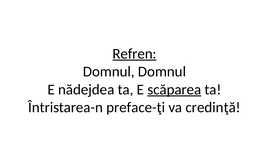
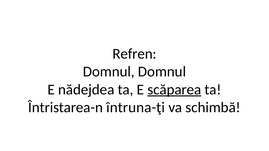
Refren underline: present -> none (135, 54)
preface-ţi: preface-ţi -> întruna-ţi (136, 108)
credinţă: credinţă -> schimbă (213, 108)
